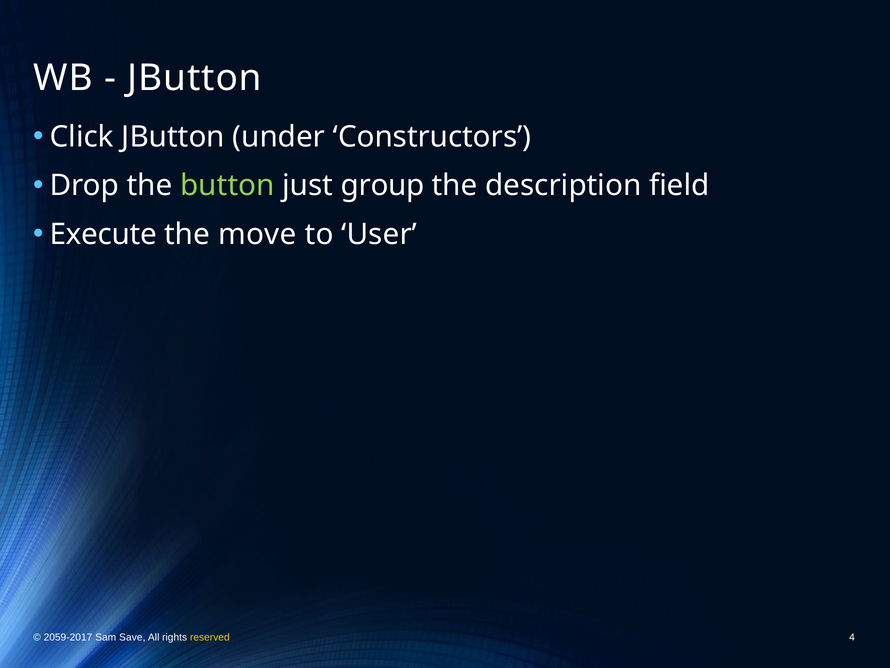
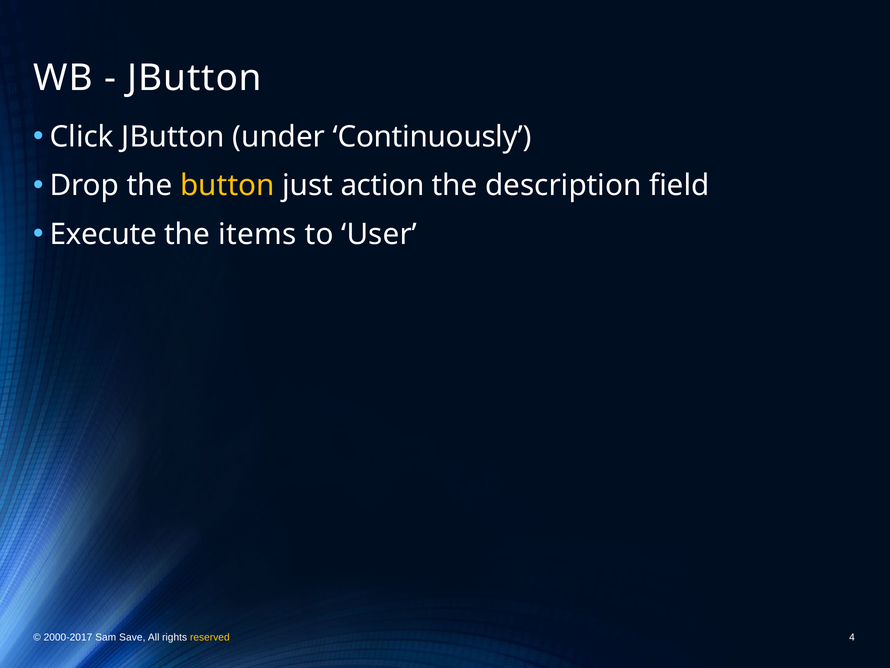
Constructors: Constructors -> Continuously (432, 137)
button colour: light green -> yellow (227, 185)
group: group -> action (383, 185)
move: move -> items (257, 234)
2059-2017: 2059-2017 -> 2000-2017 (68, 637)
